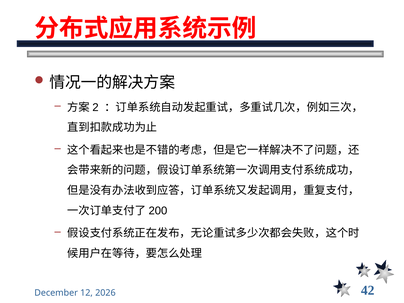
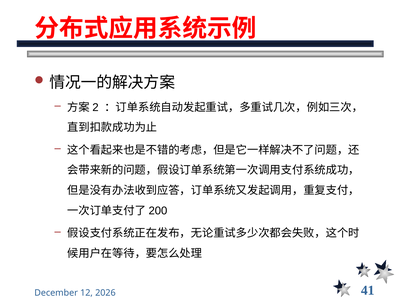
42: 42 -> 41 (368, 290)
